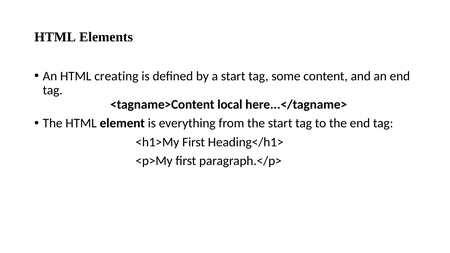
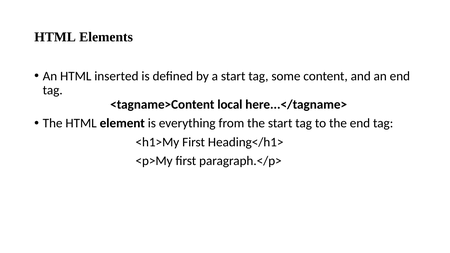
creating: creating -> inserted (116, 76)
